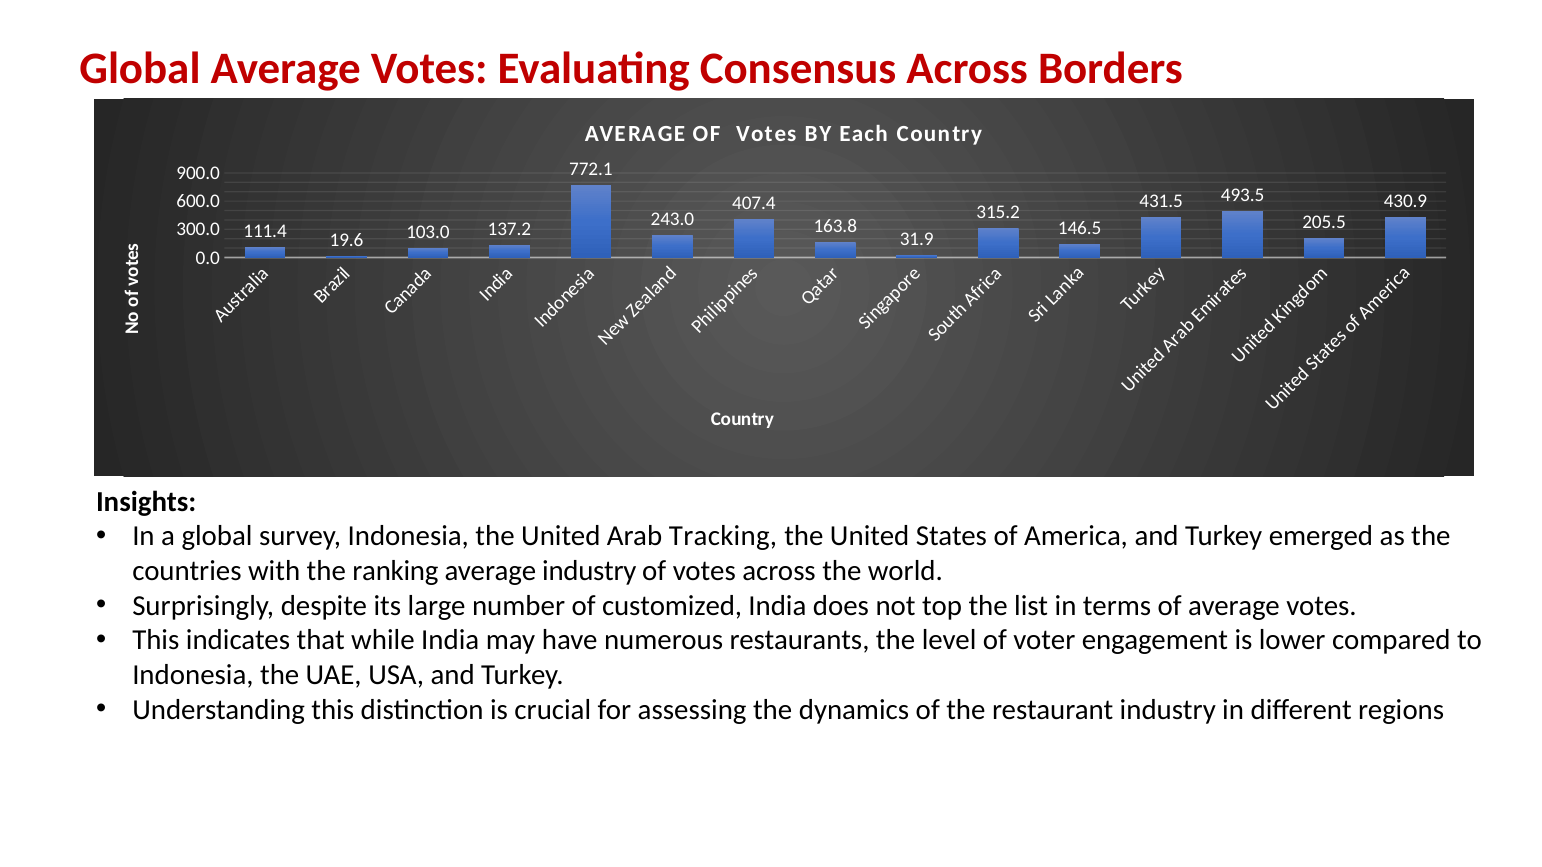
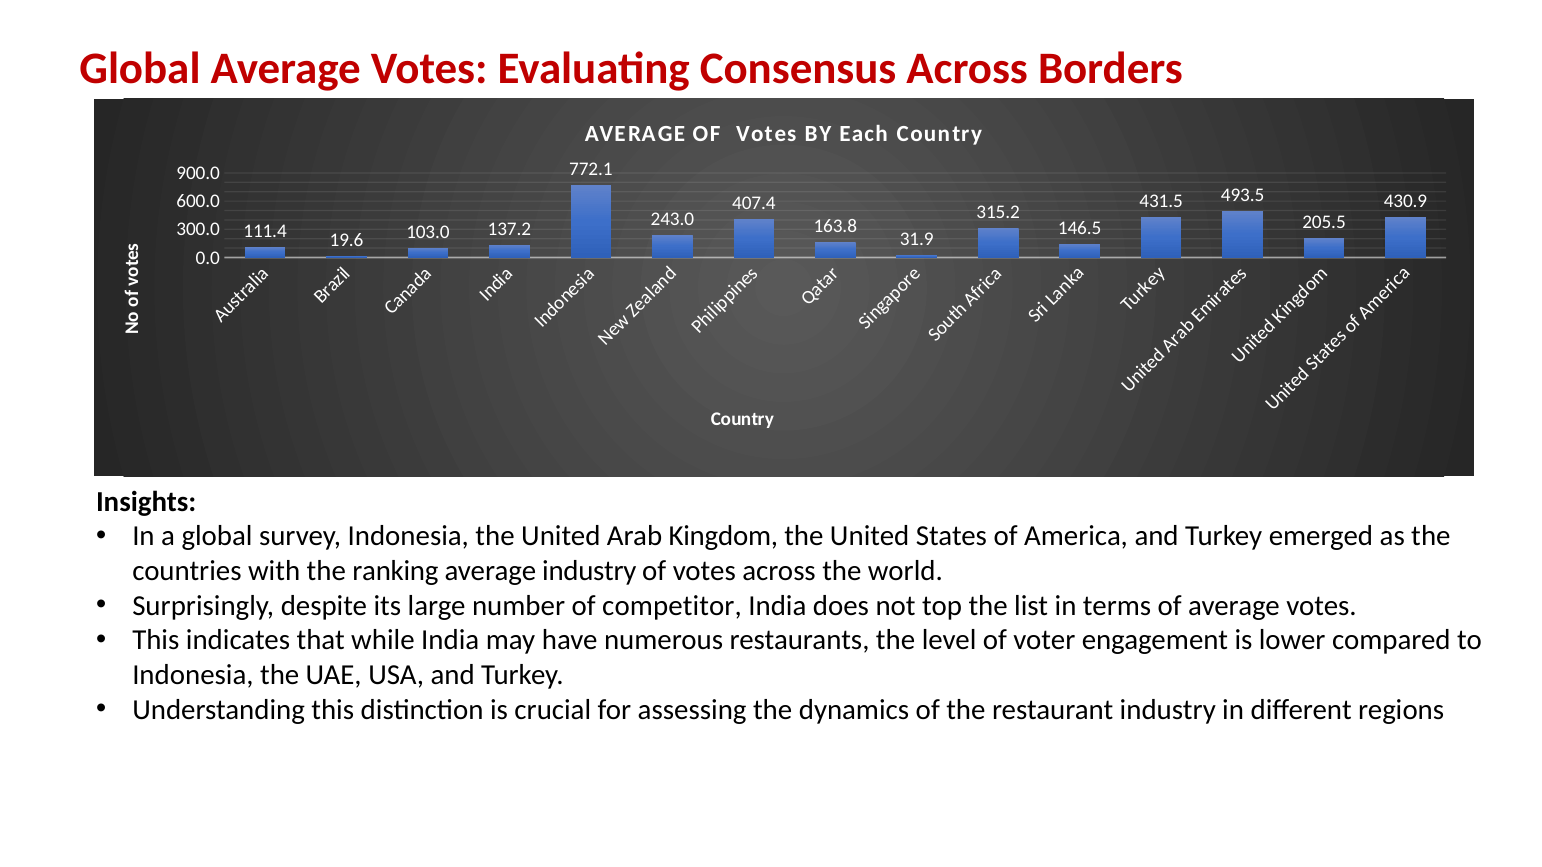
Tracking: Tracking -> Kingdom (723, 536)
customized: customized -> competitor (672, 606)
